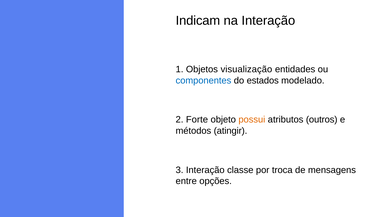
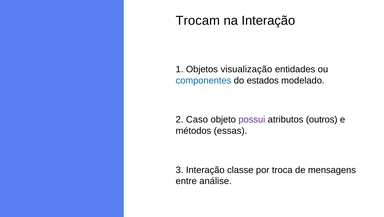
Indicam: Indicam -> Trocam (198, 21)
Forte: Forte -> Caso (197, 120)
possui colour: orange -> purple (252, 120)
atingir: atingir -> essas (230, 131)
opções: opções -> análise (216, 181)
